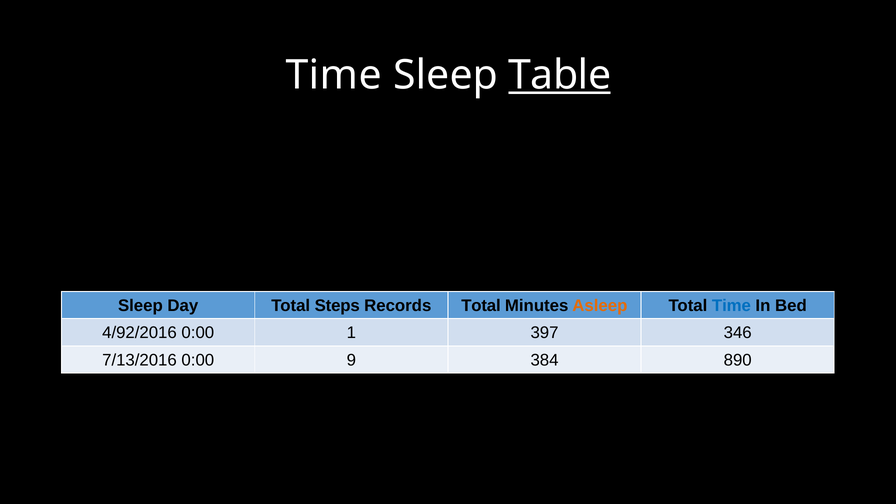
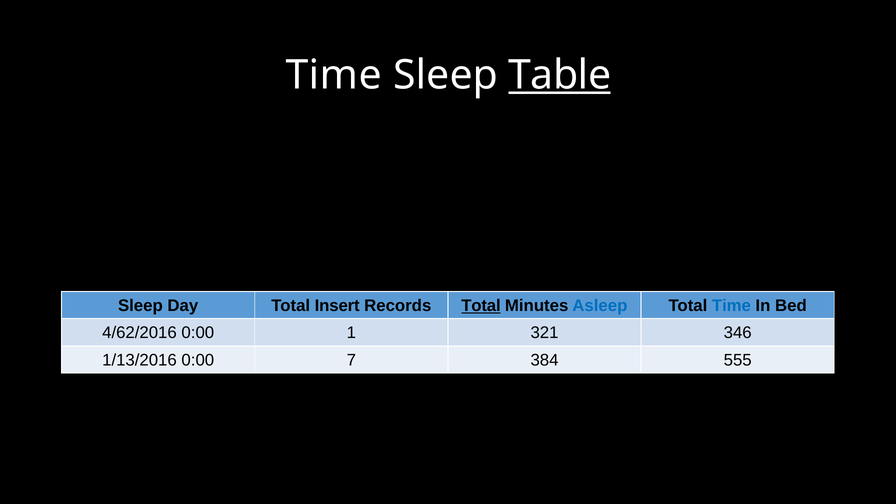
Steps: Steps -> Insert (337, 306)
Total underline: none -> present (481, 306)
Asleep colour: orange -> blue (600, 306)
4/92/2016: 4/92/2016 -> 4/62/2016 (139, 333)
397: 397 -> 321 (545, 333)
7/13/2016: 7/13/2016 -> 1/13/2016 (139, 360)
9: 9 -> 7 (351, 360)
890: 890 -> 555 (738, 360)
